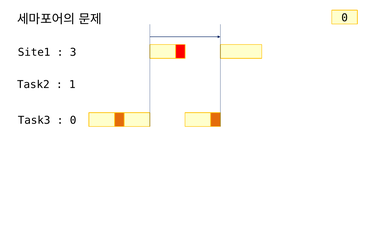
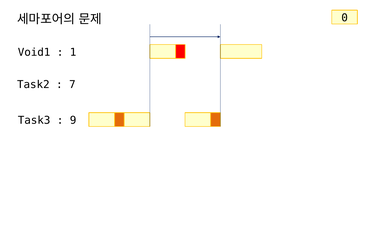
Site1: Site1 -> Void1 (34, 52)
3: 3 -> 1 (73, 52)
1: 1 -> 7 (72, 85)
0: 0 -> 9 (73, 120)
